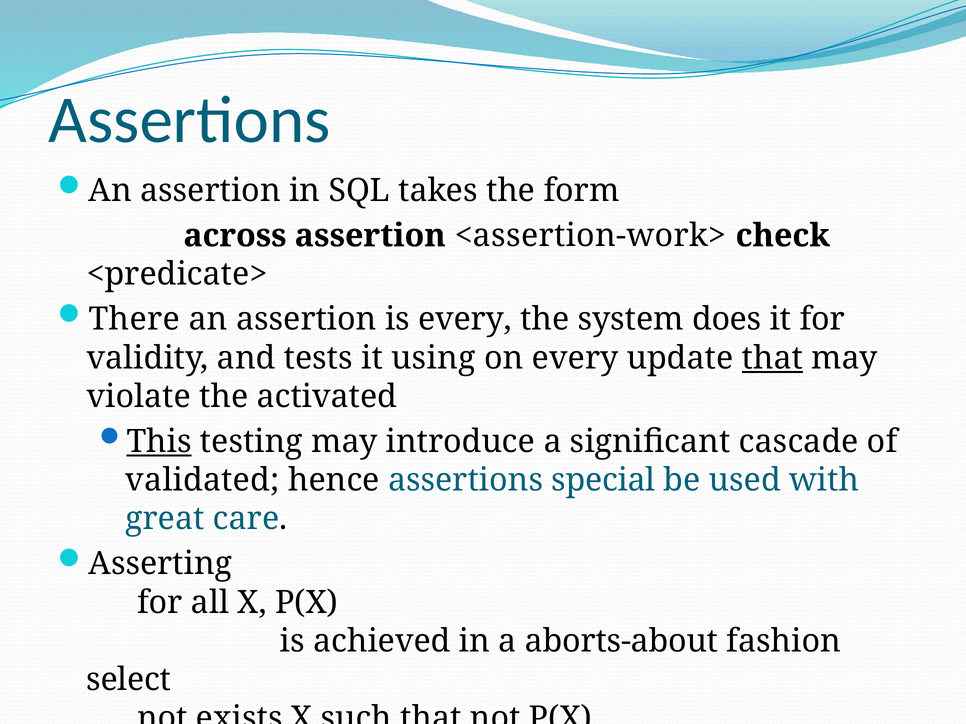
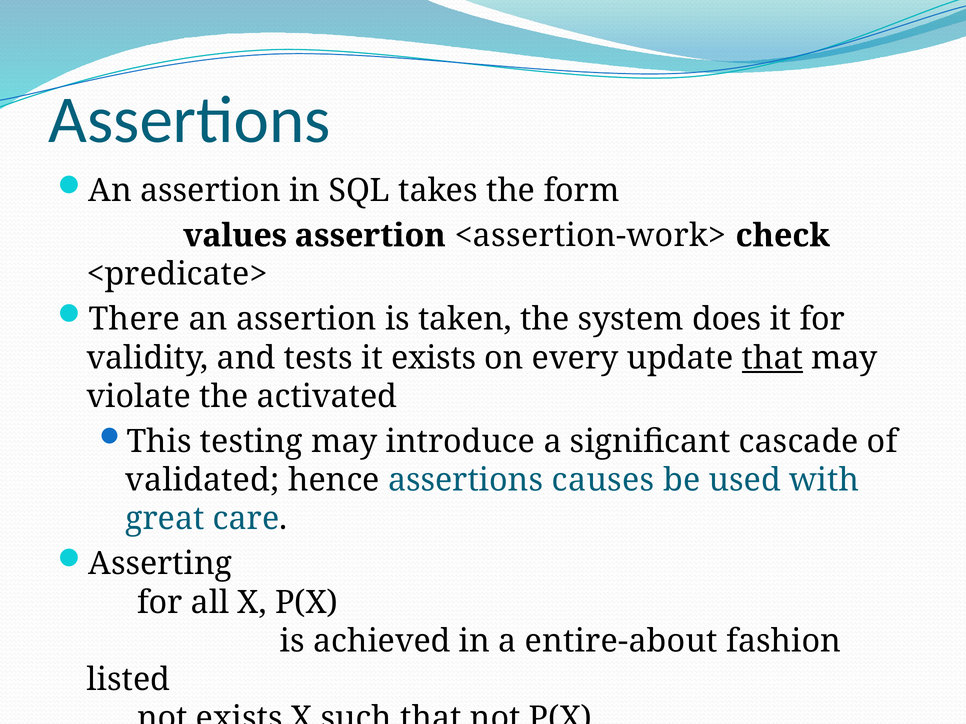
across: across -> values (235, 236)
is every: every -> taken (465, 320)
it using: using -> exists (434, 358)
This underline: present -> none (159, 442)
special: special -> causes (603, 481)
aborts-about: aborts-about -> entire-about (621, 642)
select: select -> listed (128, 680)
